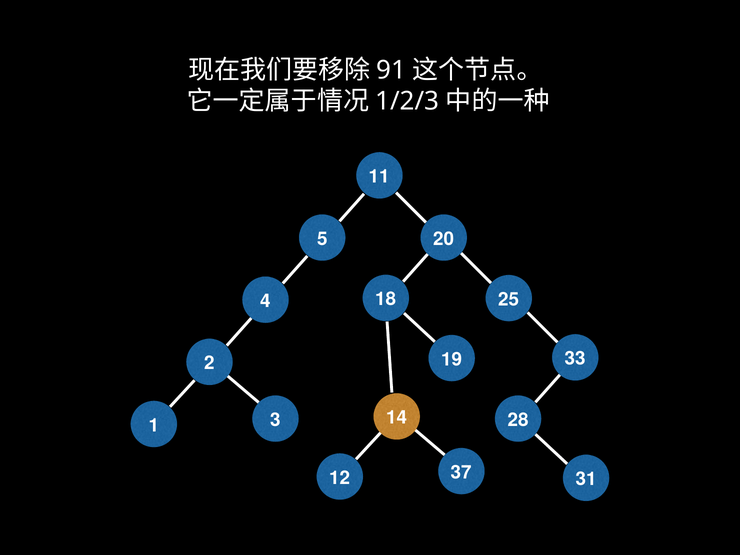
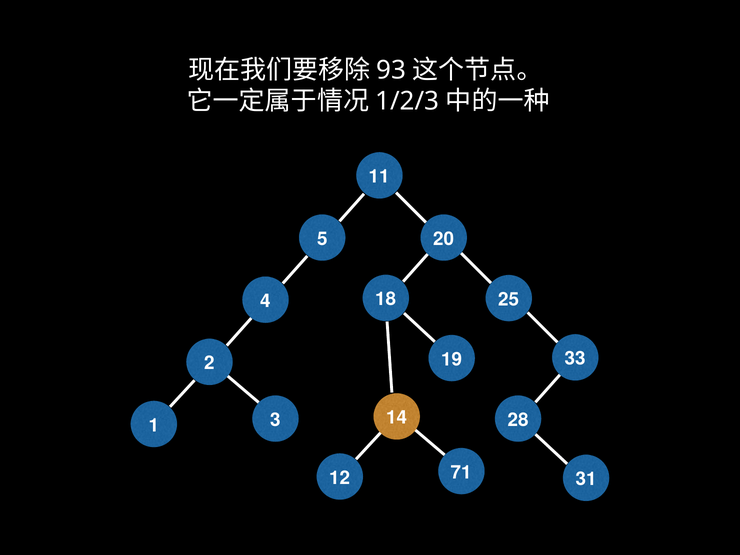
91: 91 -> 93 (391, 70)
37: 37 -> 71 (461, 472)
